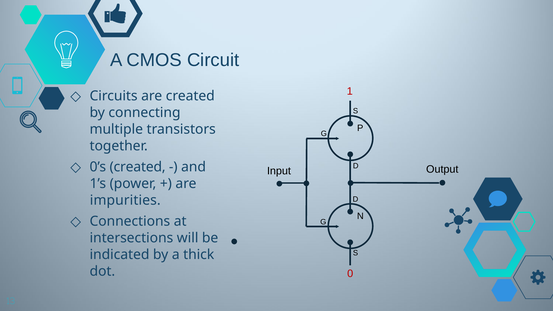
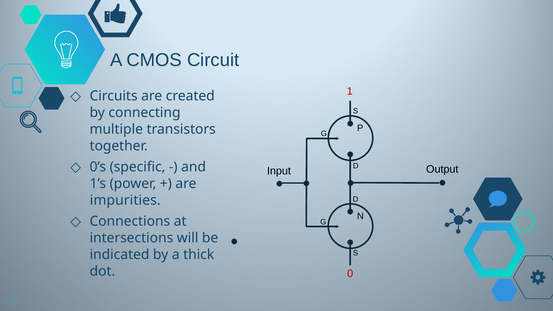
0’s created: created -> specific (138, 167)
